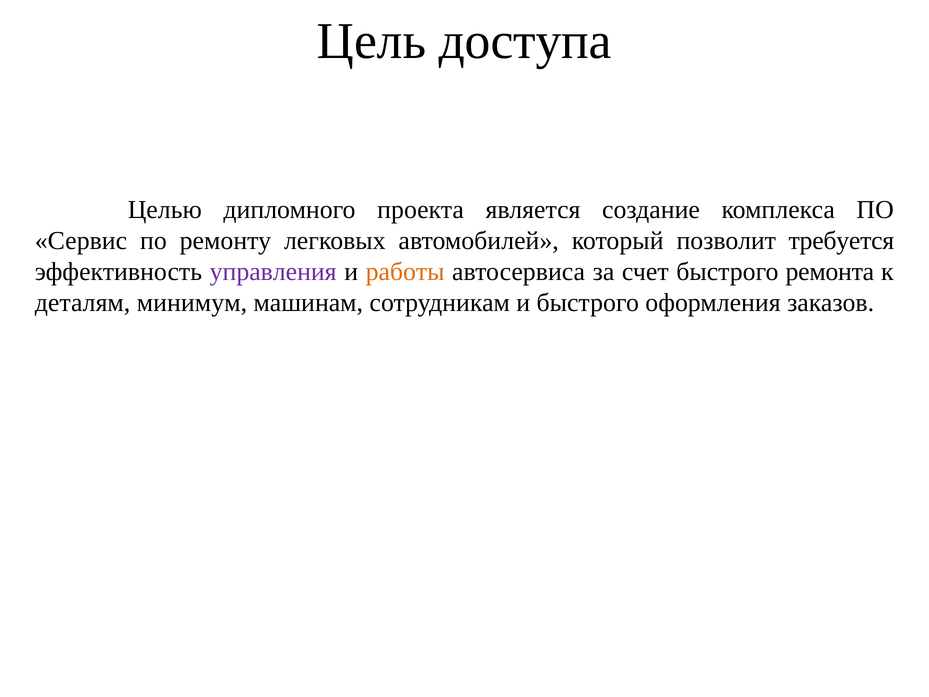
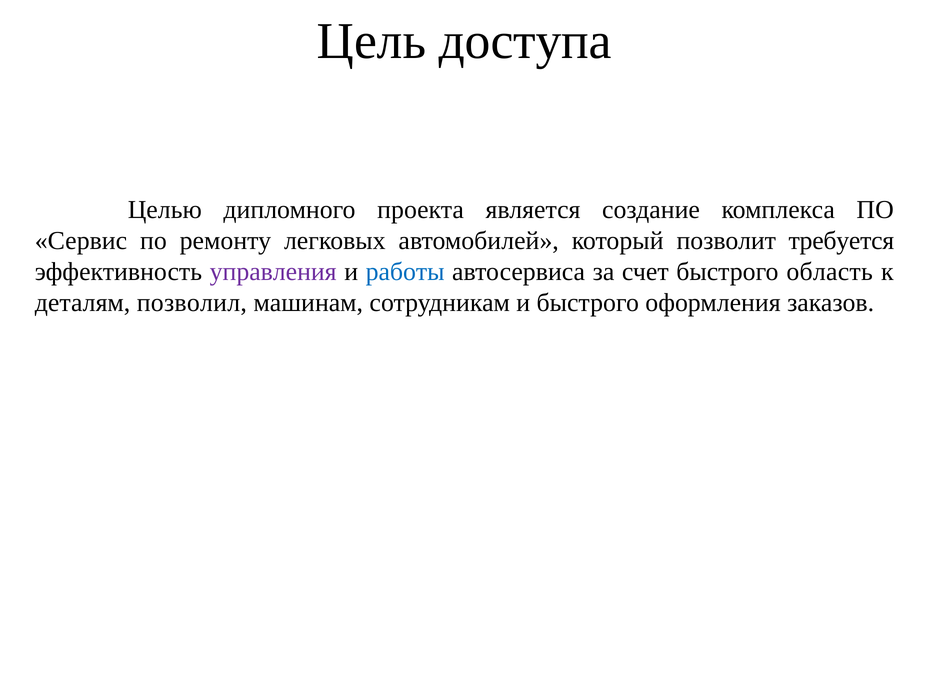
работы colour: orange -> blue (405, 271)
ремонта: ремонта -> область (830, 271)
минимум: минимум -> позволил (192, 302)
